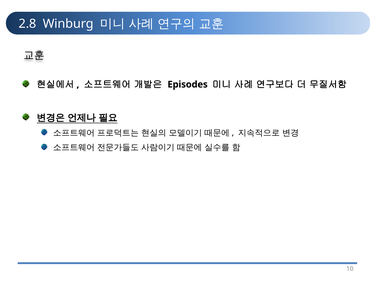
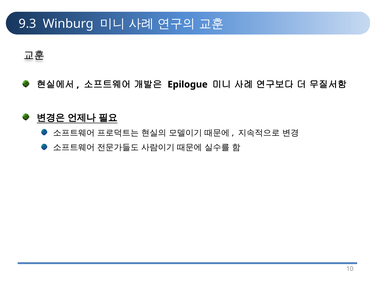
2.8: 2.8 -> 9.3 (27, 24)
Episodes: Episodes -> Epilogue (188, 84)
